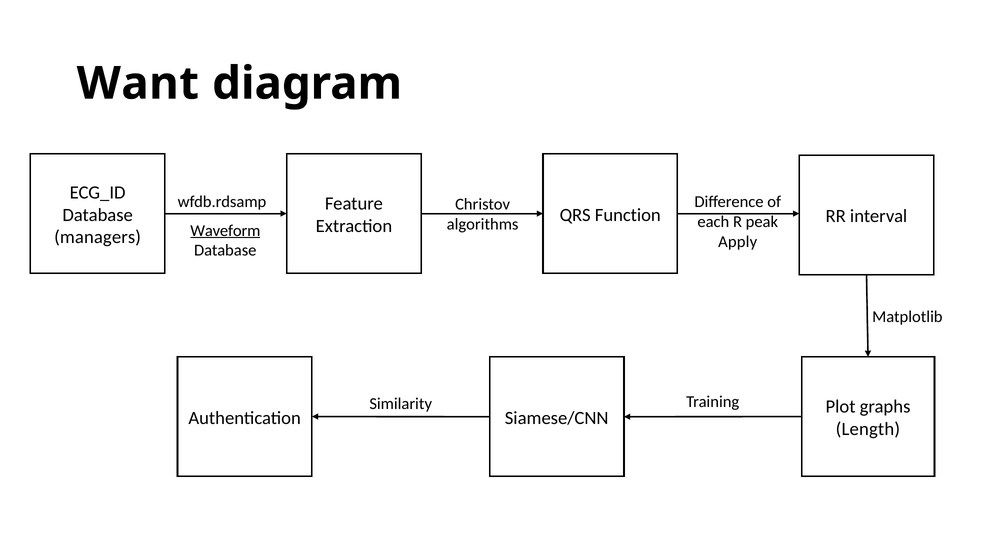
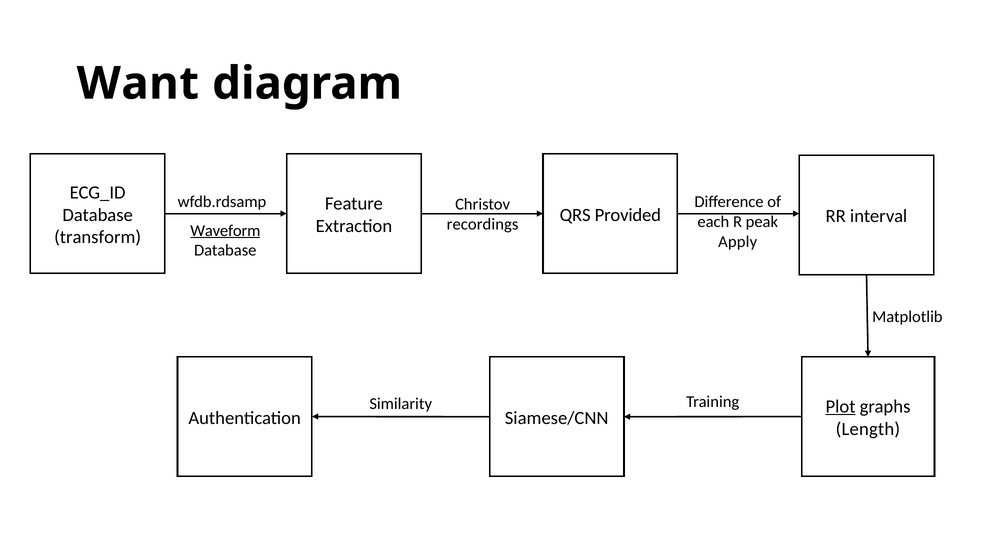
Function: Function -> Provided (628, 215)
algorithms: algorithms -> recordings (483, 224)
managers: managers -> transform (98, 237)
Plot underline: none -> present (841, 407)
